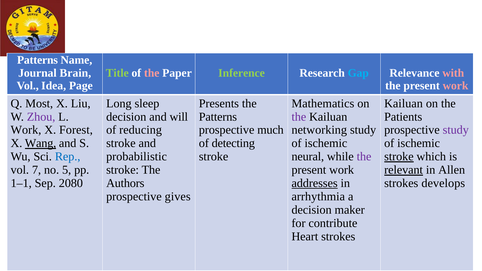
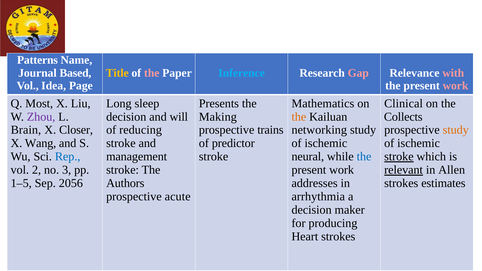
Brain: Brain -> Based (75, 73)
Title colour: light green -> yellow (117, 73)
Inference colour: light green -> light blue (242, 73)
Gap colour: light blue -> pink (358, 73)
Kailuan: Kailuan -> Clinical (404, 103)
Patterns: Patterns -> Making (218, 117)
the colour: purple -> orange (299, 117)
Patients: Patients -> Collects (403, 117)
Work: Work -> Brain (26, 130)
Forest: Forest -> Closer (76, 130)
much: much -> trains (270, 130)
study colour: purple -> orange (456, 130)
Wang underline: present -> none (41, 143)
detecting: detecting -> predictor (233, 143)
probabilistic: probabilistic -> management (137, 157)
the colour: purple -> blue (364, 157)
7: 7 -> 2 (37, 170)
5: 5 -> 3 (67, 170)
1–1: 1–1 -> 1–5 (21, 183)
2080: 2080 -> 2056 (71, 183)
addresses underline: present -> none (315, 183)
develops: develops -> estimates (443, 183)
gives: gives -> acute (178, 197)
contribute: contribute -> producing (333, 223)
